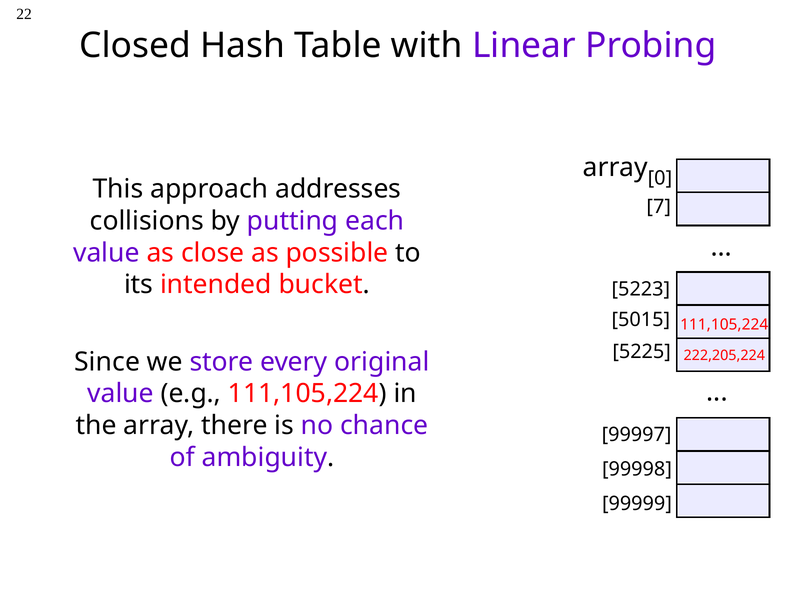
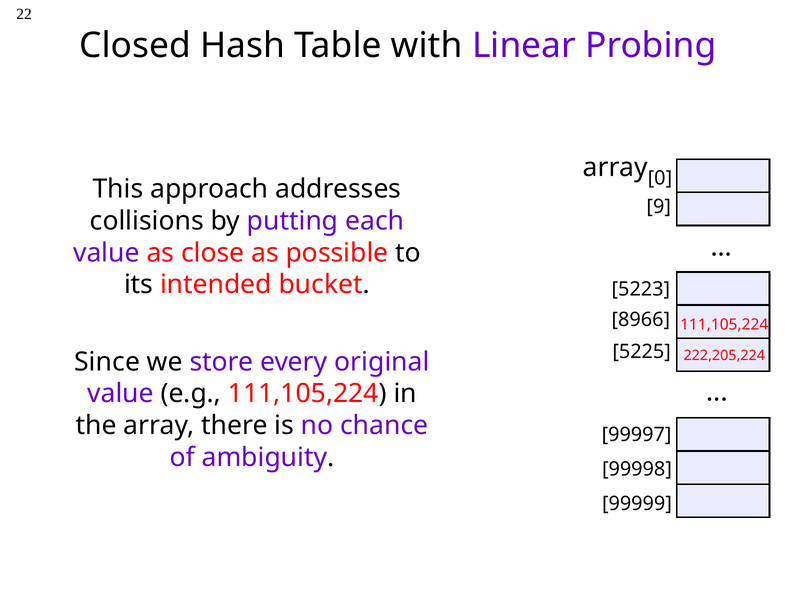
7: 7 -> 9 (659, 207)
5015: 5015 -> 8966 (641, 319)
